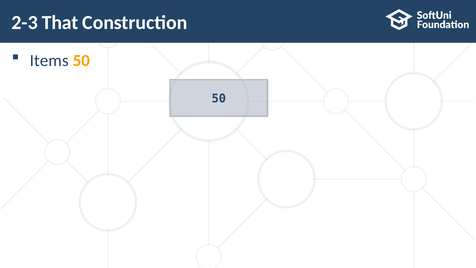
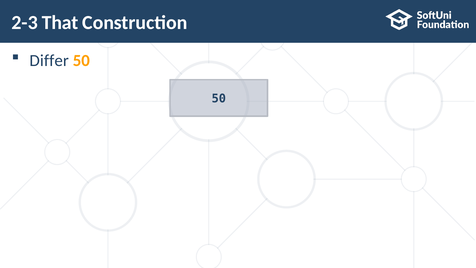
Items: Items -> Differ (49, 60)
